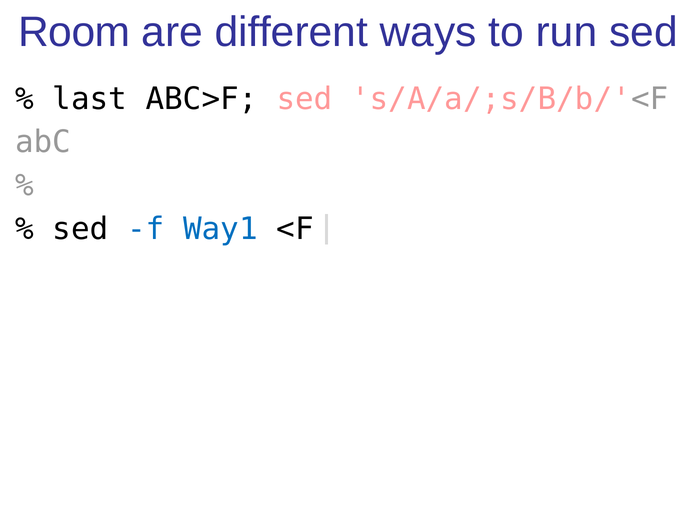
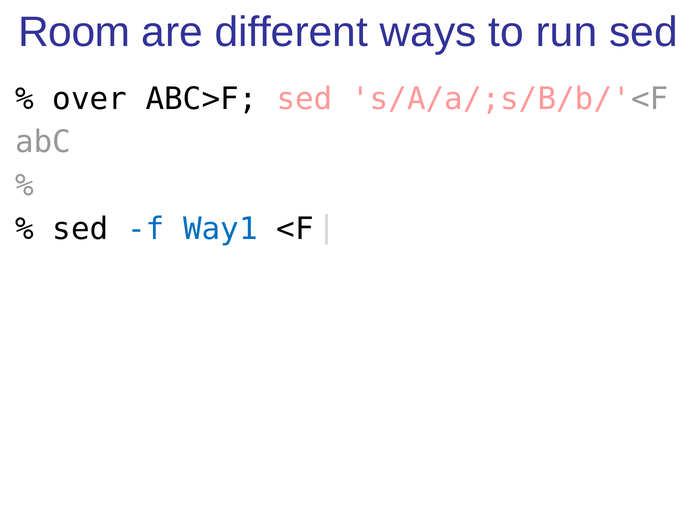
last: last -> over (90, 99)
